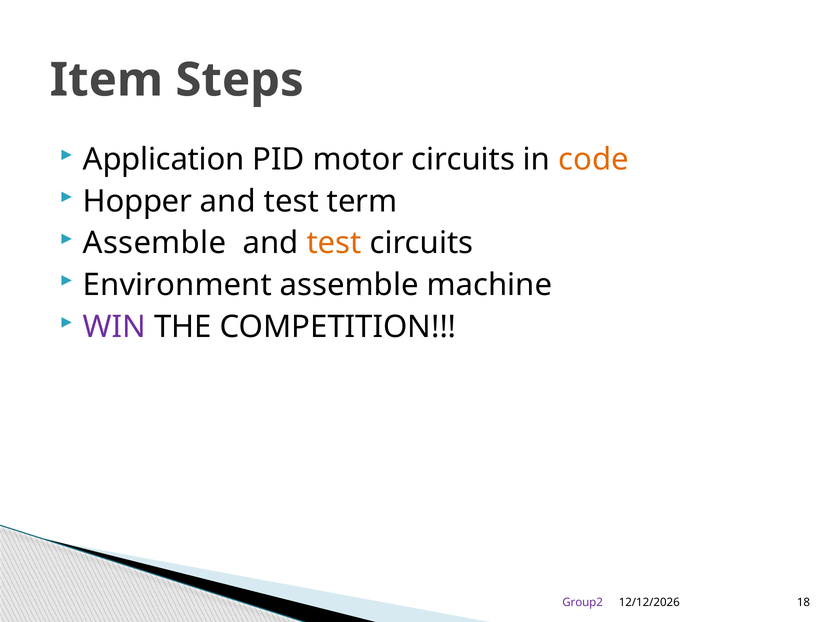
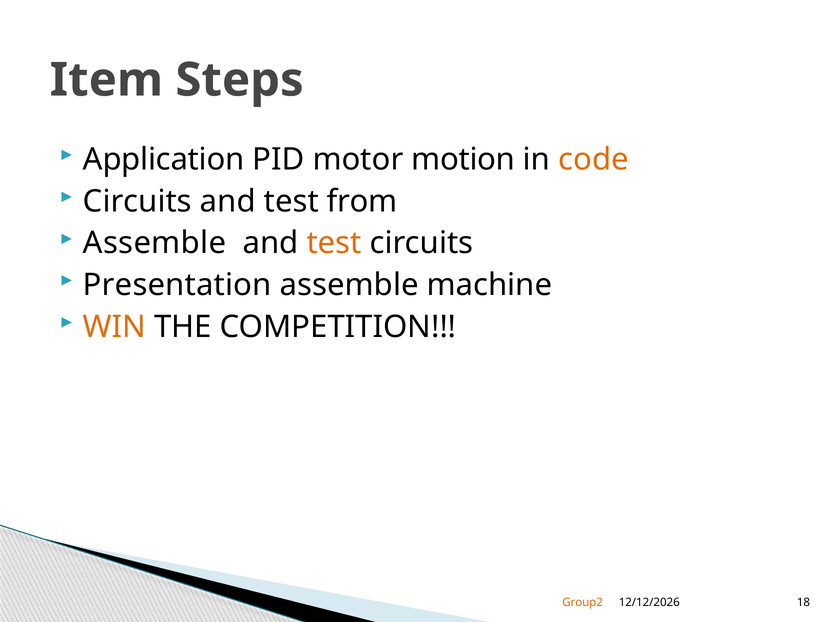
motor circuits: circuits -> motion (463, 159)
Hopper: Hopper -> Circuits (137, 201)
term: term -> from (362, 201)
Environment: Environment -> Presentation (177, 285)
WIN colour: purple -> orange (114, 327)
Group2 colour: purple -> orange (583, 603)
